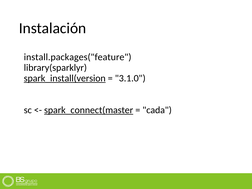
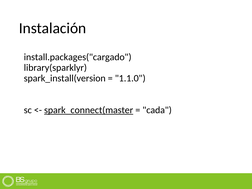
install.packages("feature: install.packages("feature -> install.packages("cargado (78, 57)
spark_install(version underline: present -> none (65, 78)
3.1.0: 3.1.0 -> 1.1.0 (130, 78)
